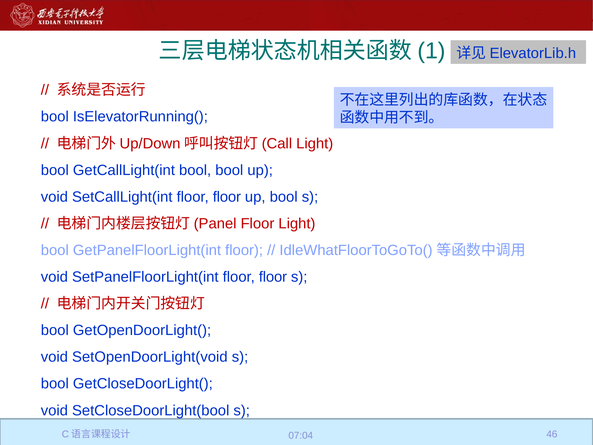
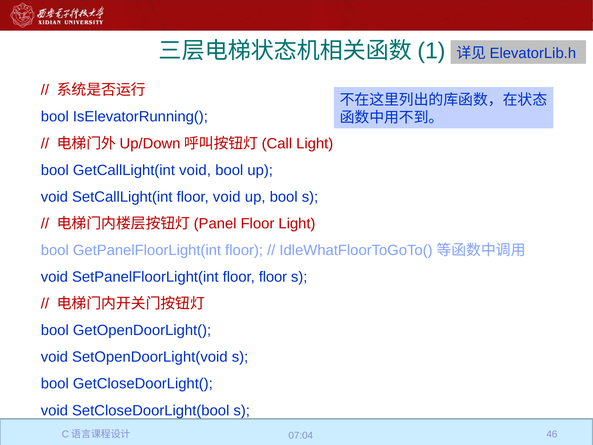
GetCallLight(int bool: bool -> void (195, 170)
SetCallLight(int floor floor: floor -> void (227, 197)
